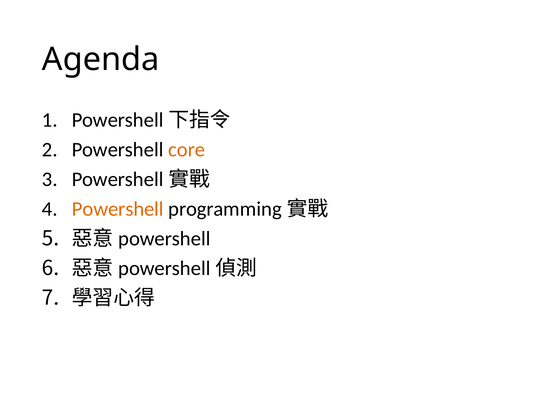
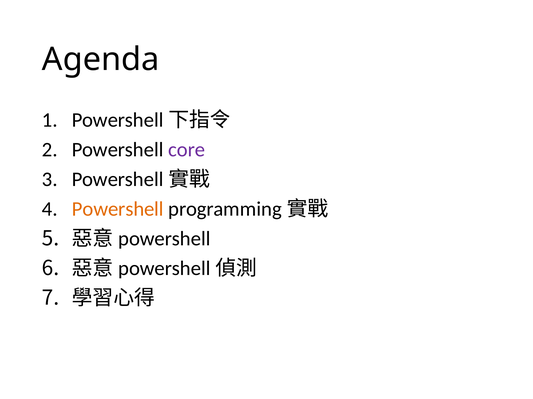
core colour: orange -> purple (187, 150)
